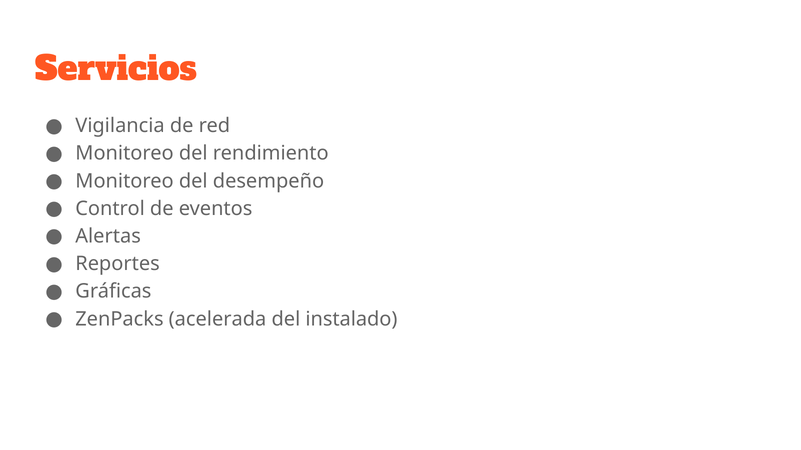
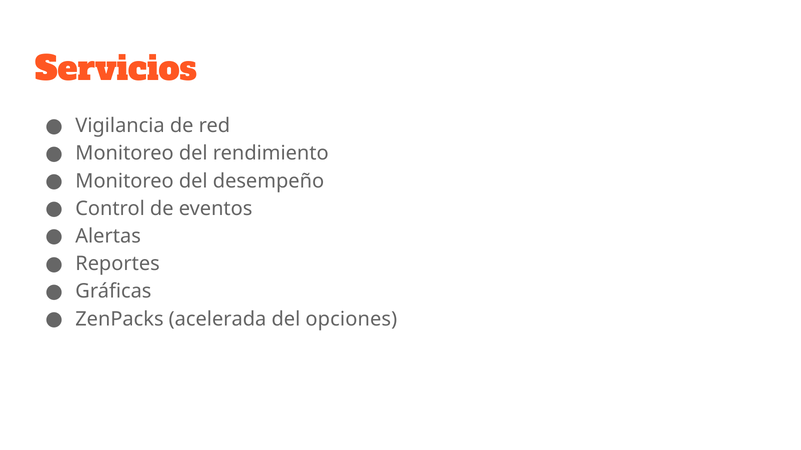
instalado: instalado -> opciones (351, 319)
